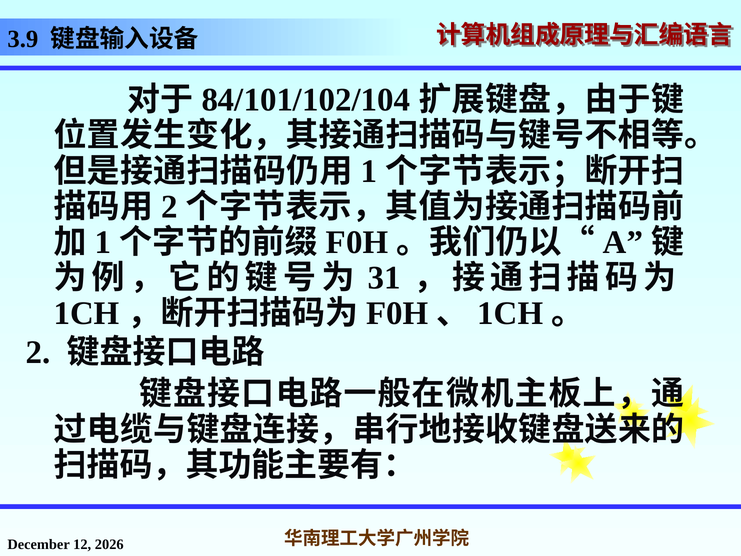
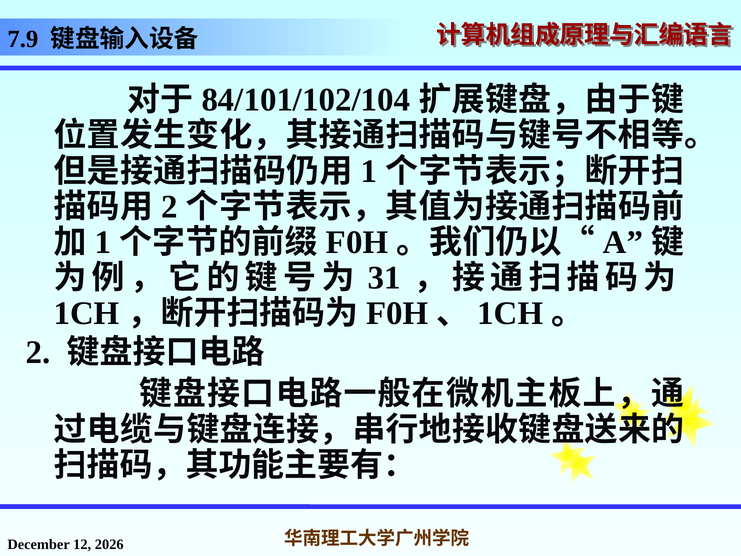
3.9: 3.9 -> 7.9 (23, 39)
